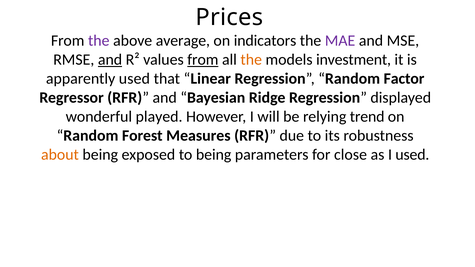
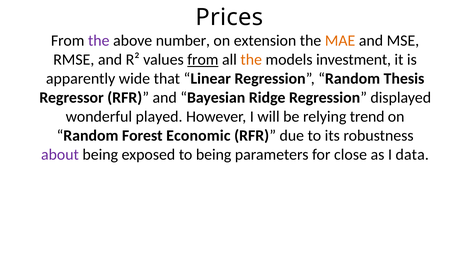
average: average -> number (183, 41)
indicators: indicators -> extension (265, 41)
MAE colour: purple -> orange (340, 41)
and underline: present -> none (110, 60)
apparently used: used -> wide (134, 79)
Factor: Factor -> Thesis (404, 79)
Measures: Measures -> Economic (198, 136)
about colour: orange -> purple (60, 155)
I used: used -> data (412, 155)
